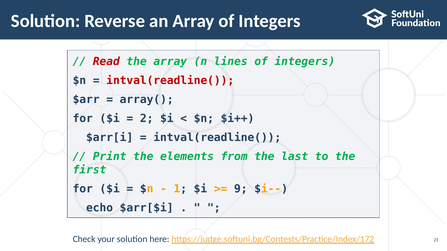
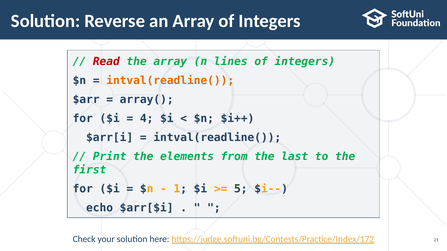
intval(readline( colour: red -> orange (170, 81)
2: 2 -> 4 (147, 119)
9: 9 -> 5 (241, 189)
